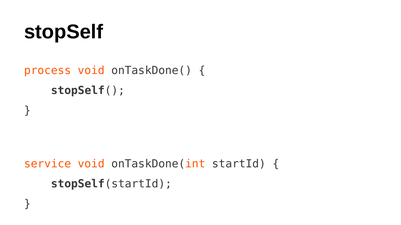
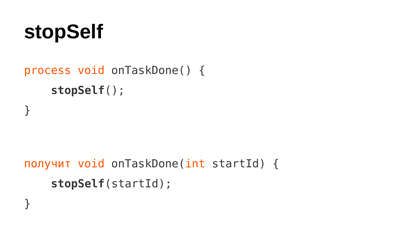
service: service -> получит (48, 164)
